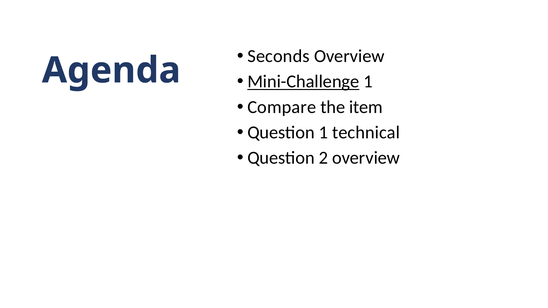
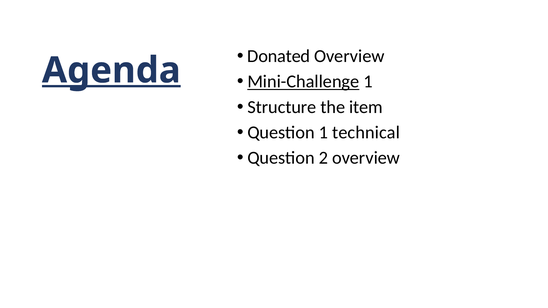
Seconds: Seconds -> Donated (279, 56)
Agenda underline: none -> present (111, 70)
Compare: Compare -> Structure (282, 107)
